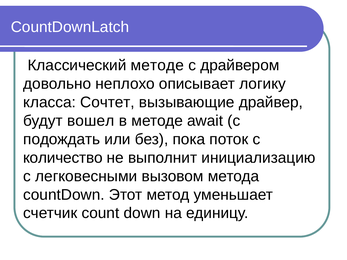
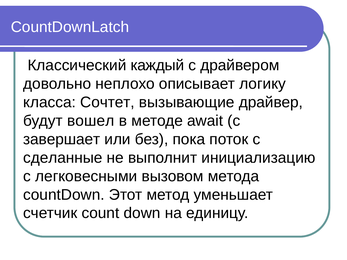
Классический методе: методе -> каждый (157, 65)
подождать: подождать -> завершает (62, 139)
количество: количество -> сделанные (63, 158)
